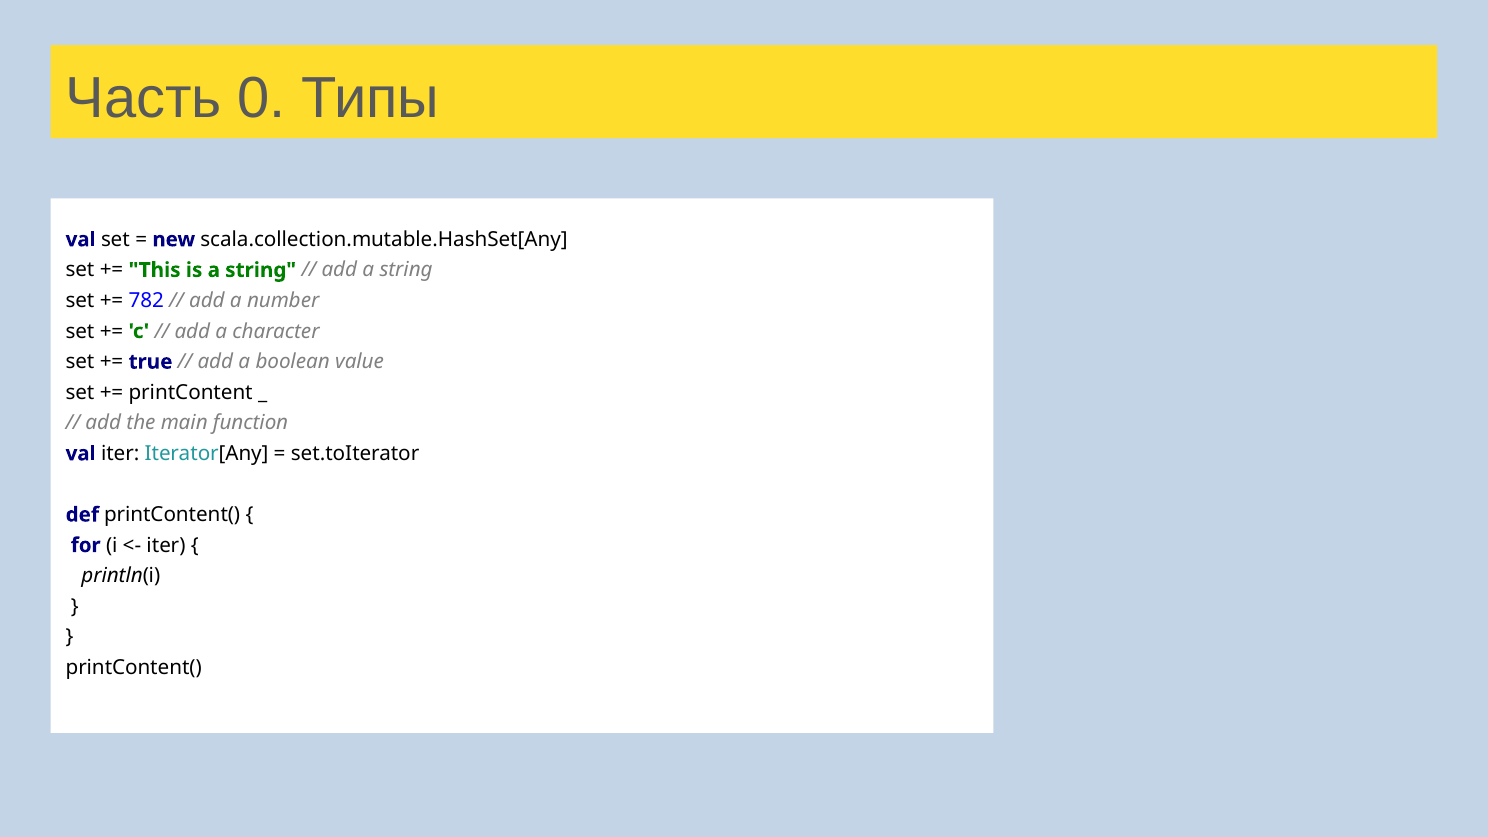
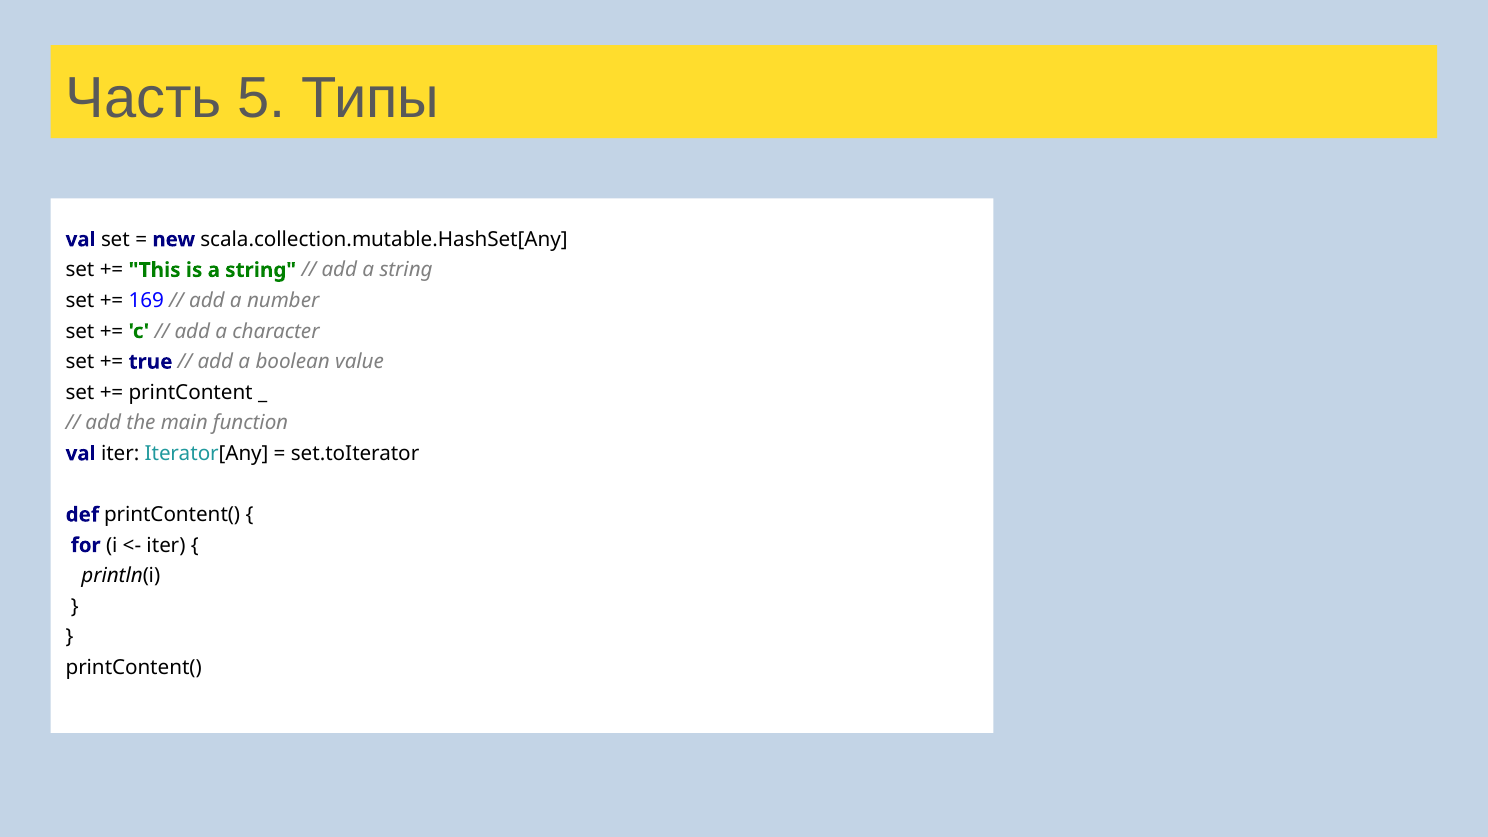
0: 0 -> 5 (262, 99)
782: 782 -> 169 (146, 301)
